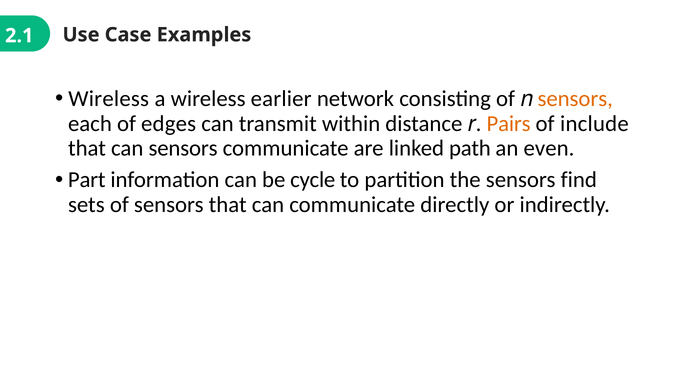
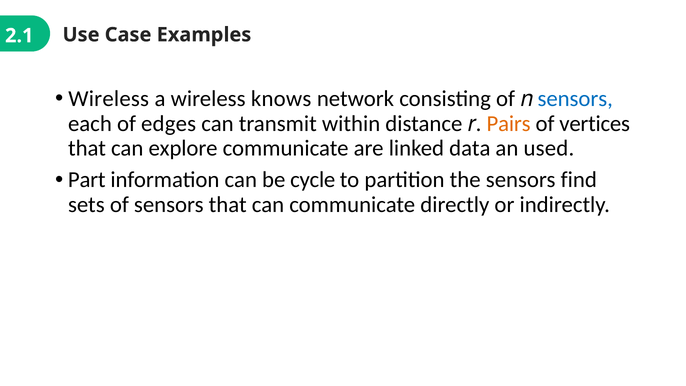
earlier: earlier -> knows (281, 99)
sensors colour: orange -> blue (575, 99)
include: include -> vertices (595, 123)
can sensors: sensors -> explore (183, 148)
path: path -> data (470, 148)
even: even -> used (549, 148)
